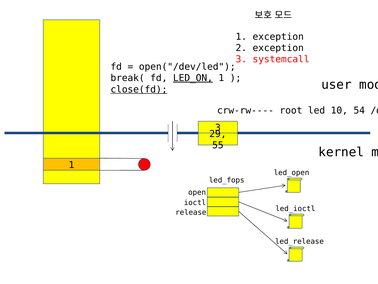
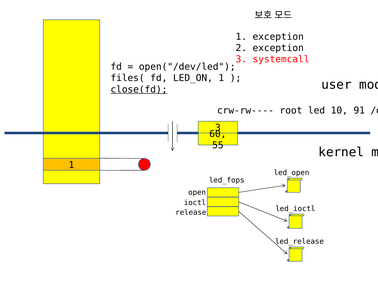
break(: break( -> files( (128, 78)
LED_ON underline: present -> none (193, 78)
54: 54 -> 91 (359, 110)
29: 29 -> 60 (218, 134)
